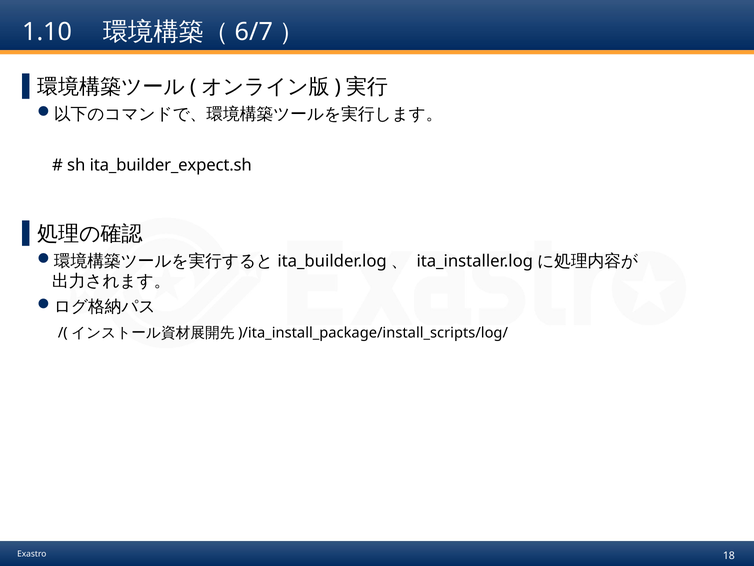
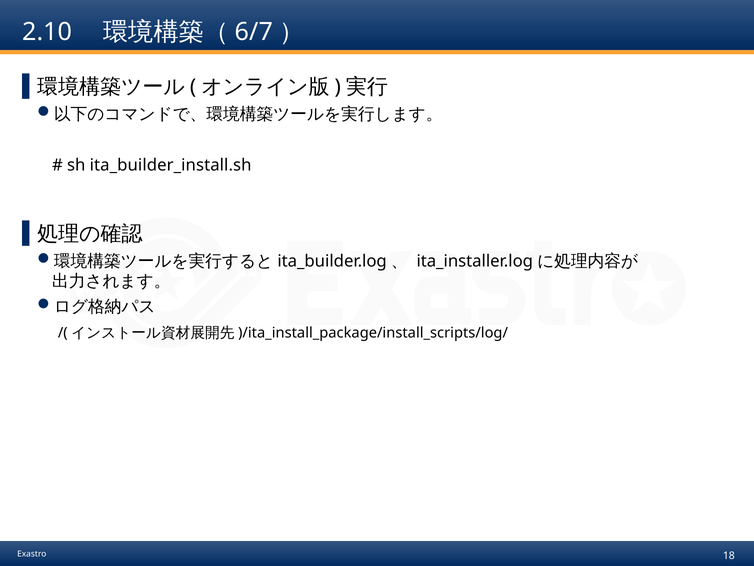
1.10: 1.10 -> 2.10 (47, 32)
ita_builder_expect.sh: ita_builder_expect.sh -> ita_builder_install.sh (171, 165)
